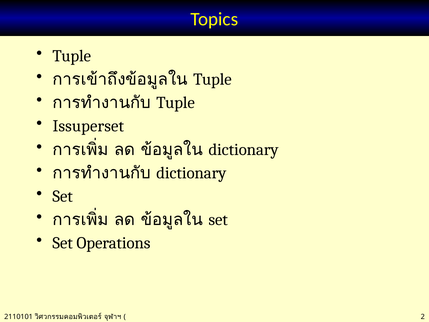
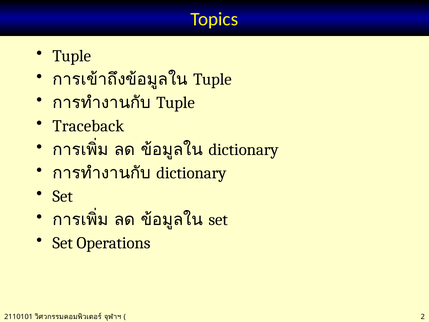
Issuperset: Issuperset -> Traceback (88, 126)
